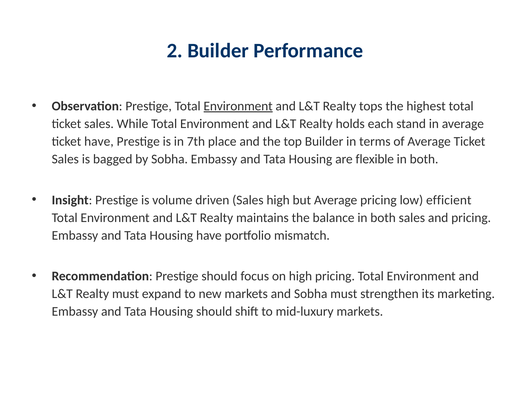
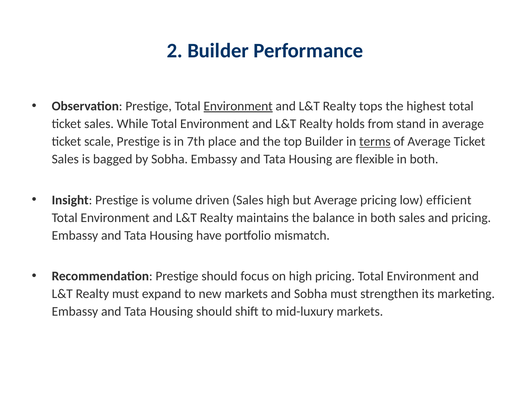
each: each -> from (381, 124)
ticket have: have -> scale (99, 141)
terms underline: none -> present (375, 141)
